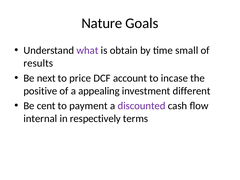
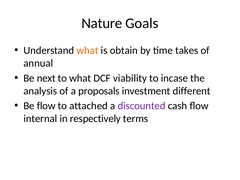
what colour: purple -> orange (87, 50)
small: small -> takes (187, 50)
results: results -> annual (38, 63)
to price: price -> what (80, 78)
account: account -> viability (130, 78)
positive: positive -> analysis (40, 91)
appealing: appealing -> proposals (99, 91)
Be cent: cent -> flow (46, 106)
payment: payment -> attached (89, 106)
